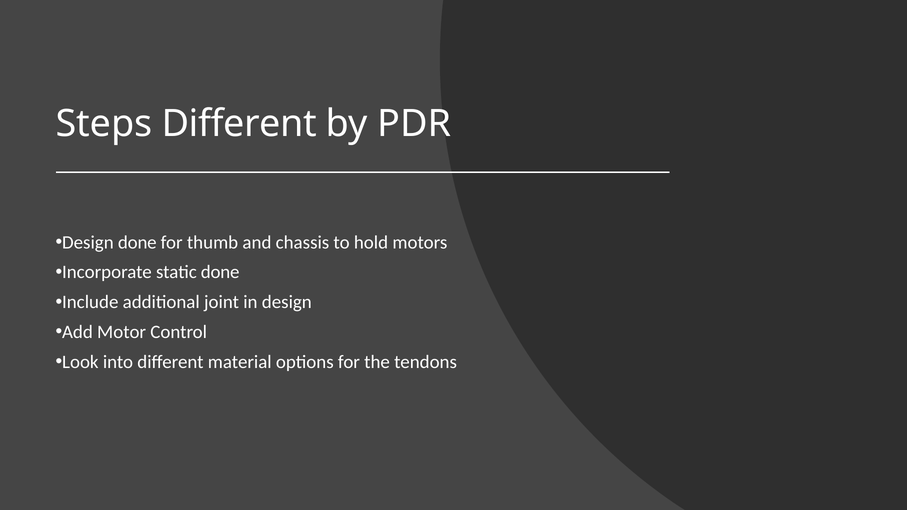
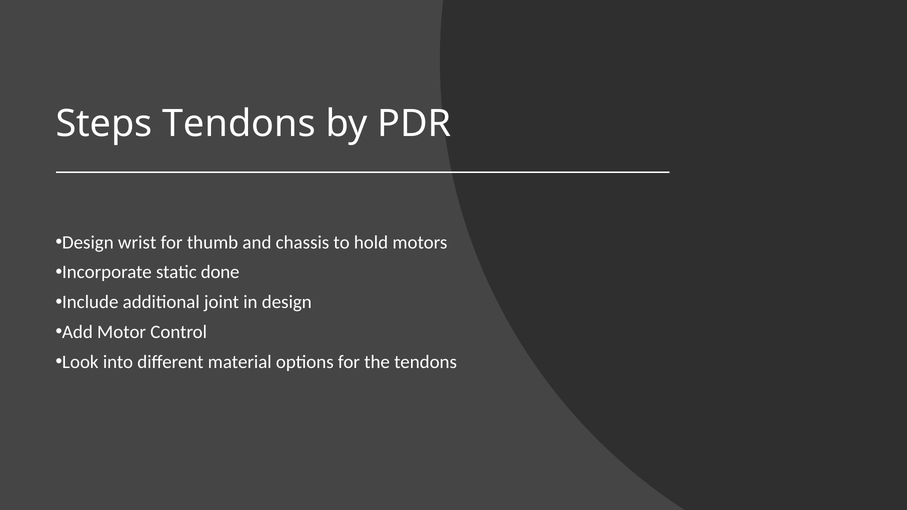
Steps Different: Different -> Tendons (239, 124)
Design done: done -> wrist (137, 242)
